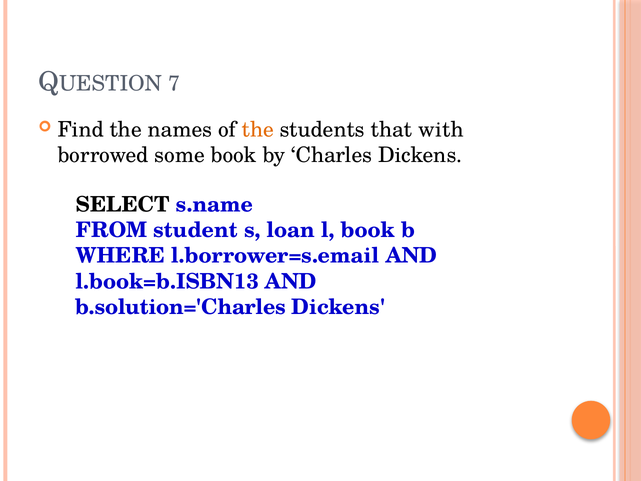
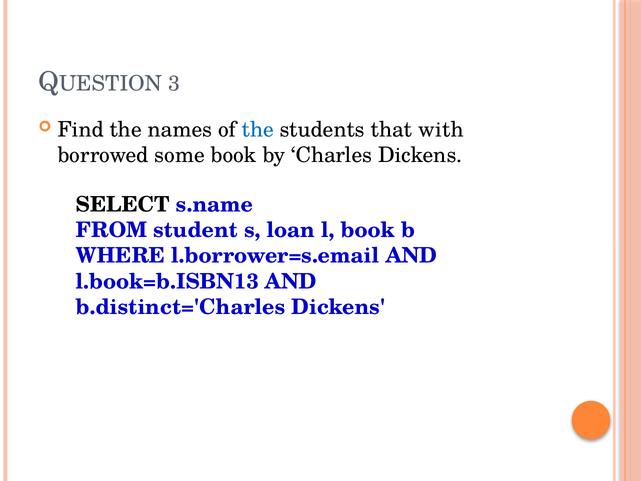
7: 7 -> 3 (174, 84)
the colour: orange -> blue (258, 130)
b.solution='Charles: b.solution='Charles -> b.distinct='Charles (181, 307)
